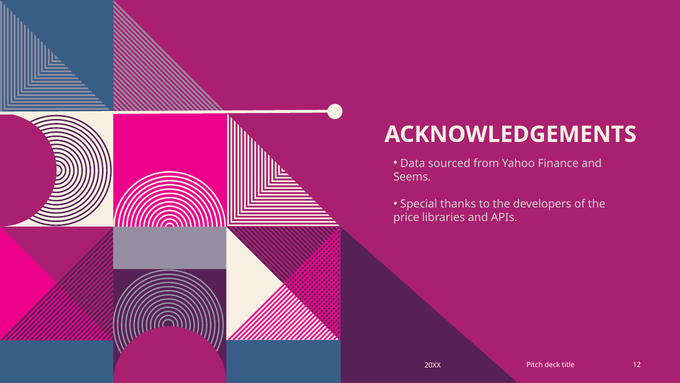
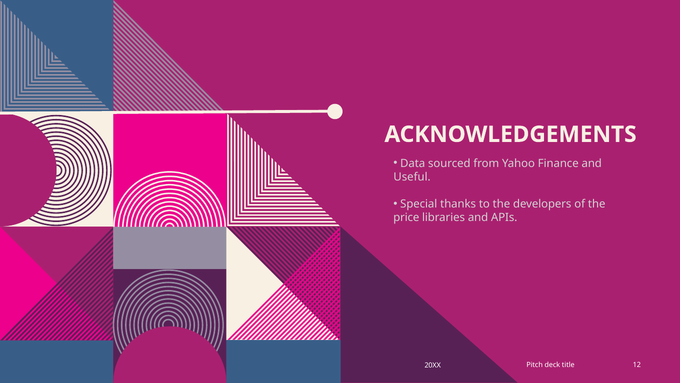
Seems: Seems -> Useful (412, 177)
